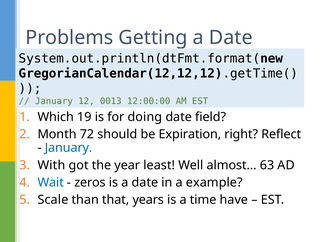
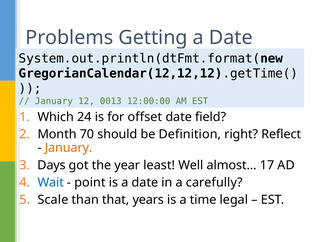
19: 19 -> 24 (84, 117)
doing: doing -> offset (145, 117)
72: 72 -> 70 (87, 134)
Expiration: Expiration -> Definition (190, 134)
January colour: blue -> orange (69, 148)
With: With -> Days (52, 165)
63: 63 -> 17 (267, 165)
zeros: zeros -> point (90, 183)
example: example -> carefully (214, 183)
have: have -> legal (234, 200)
